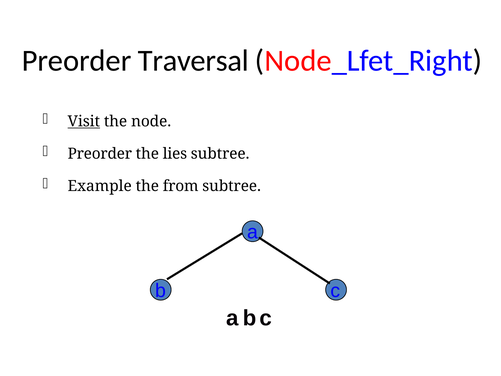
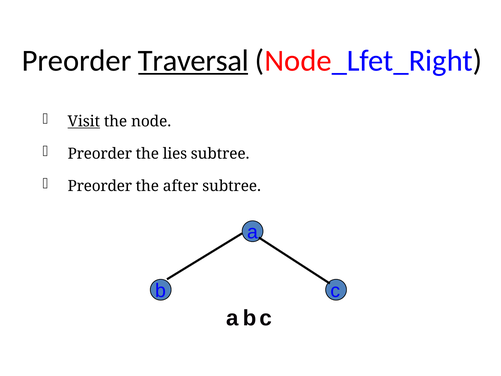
Traversal underline: none -> present (193, 61)
Example: Example -> Preorder (100, 186)
from: from -> after (181, 186)
